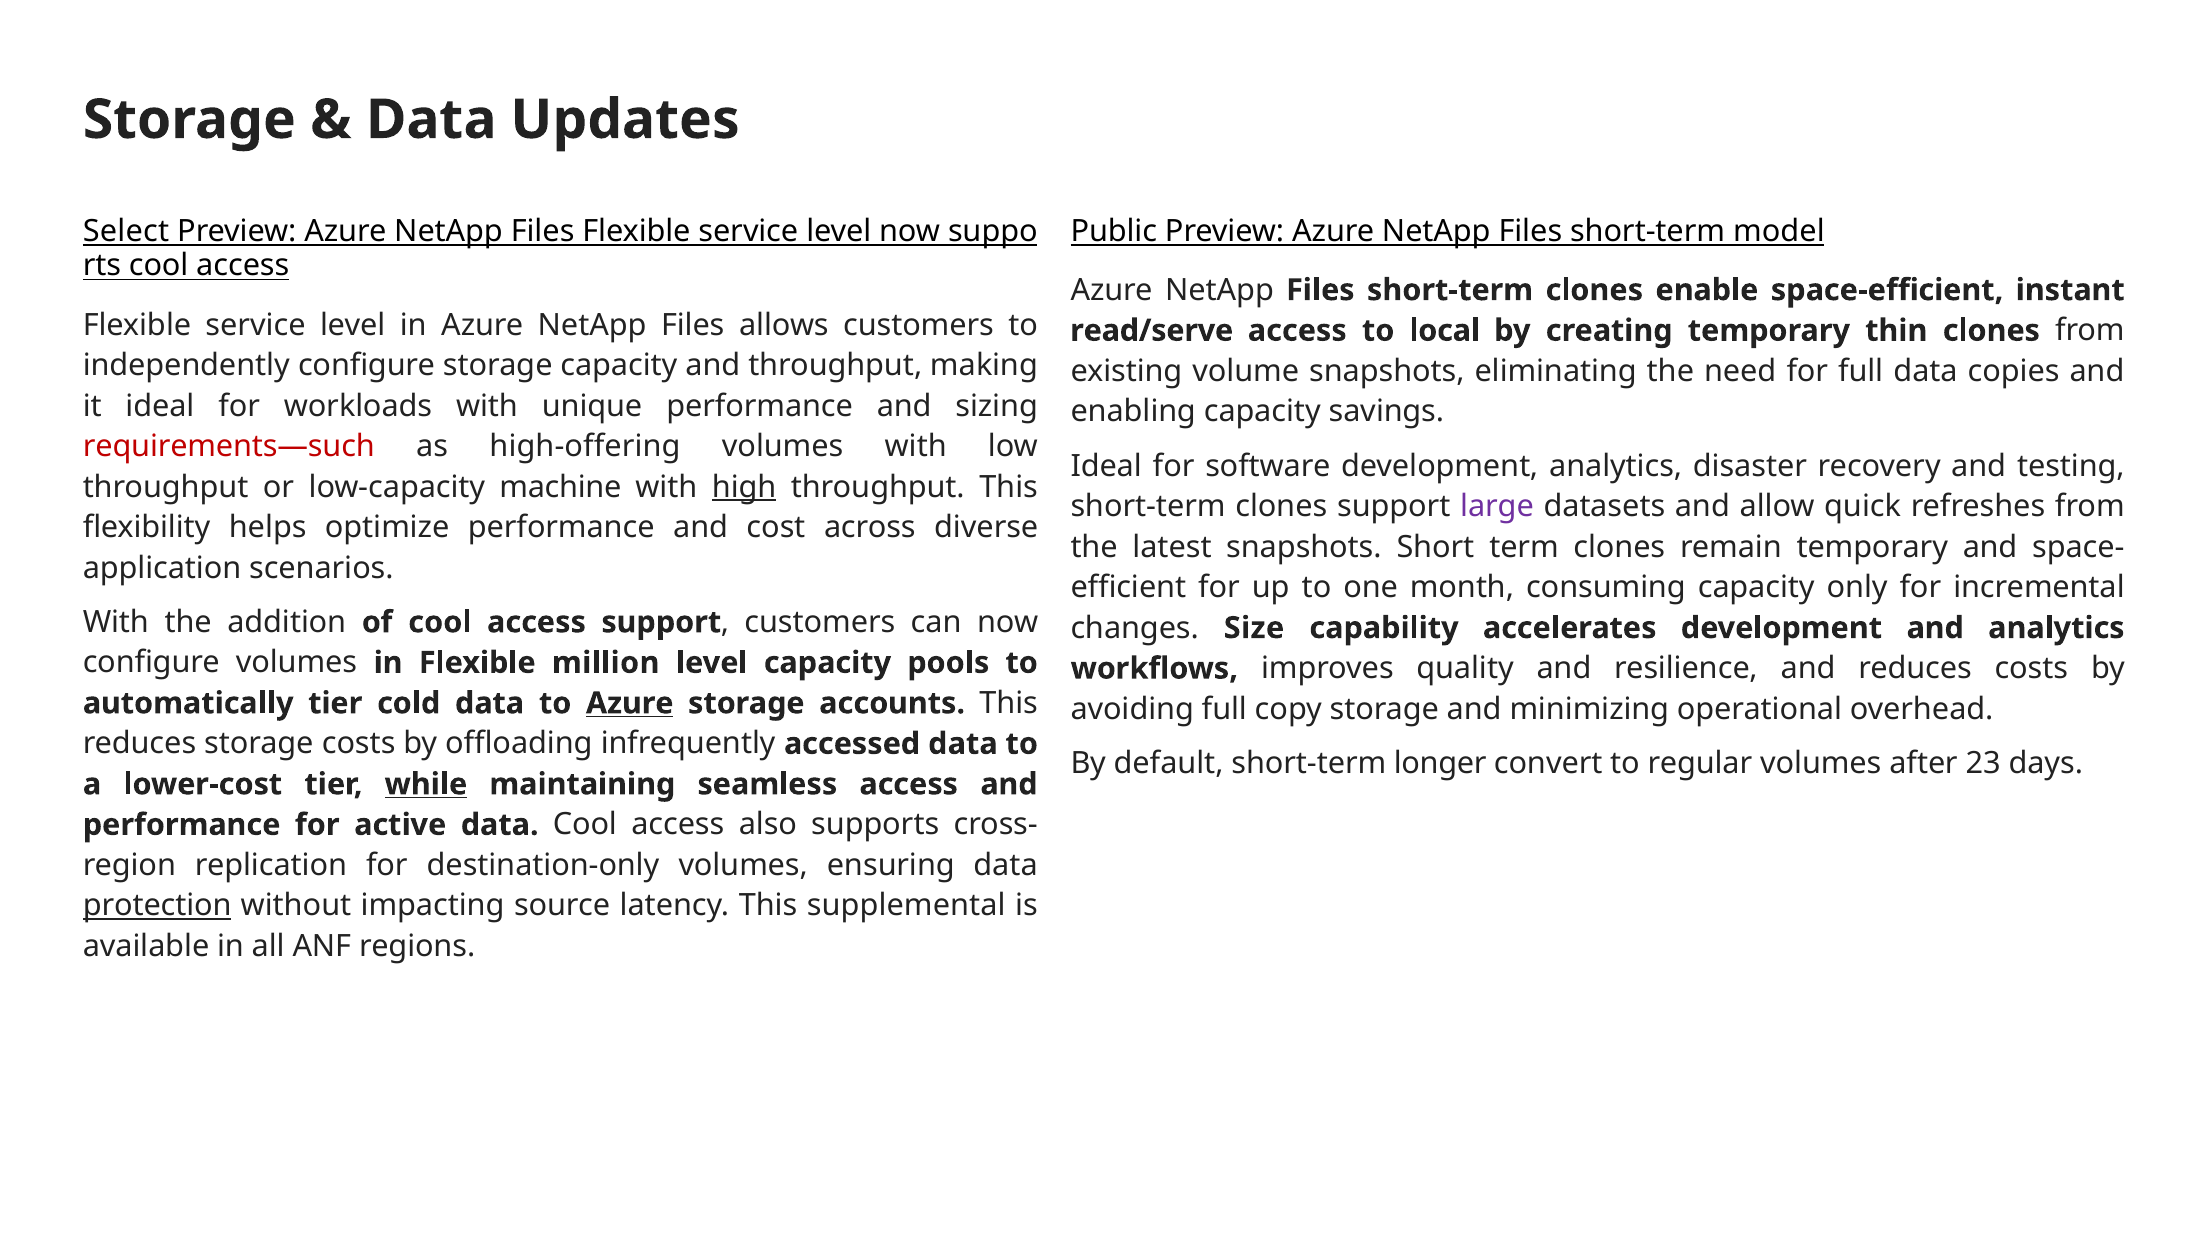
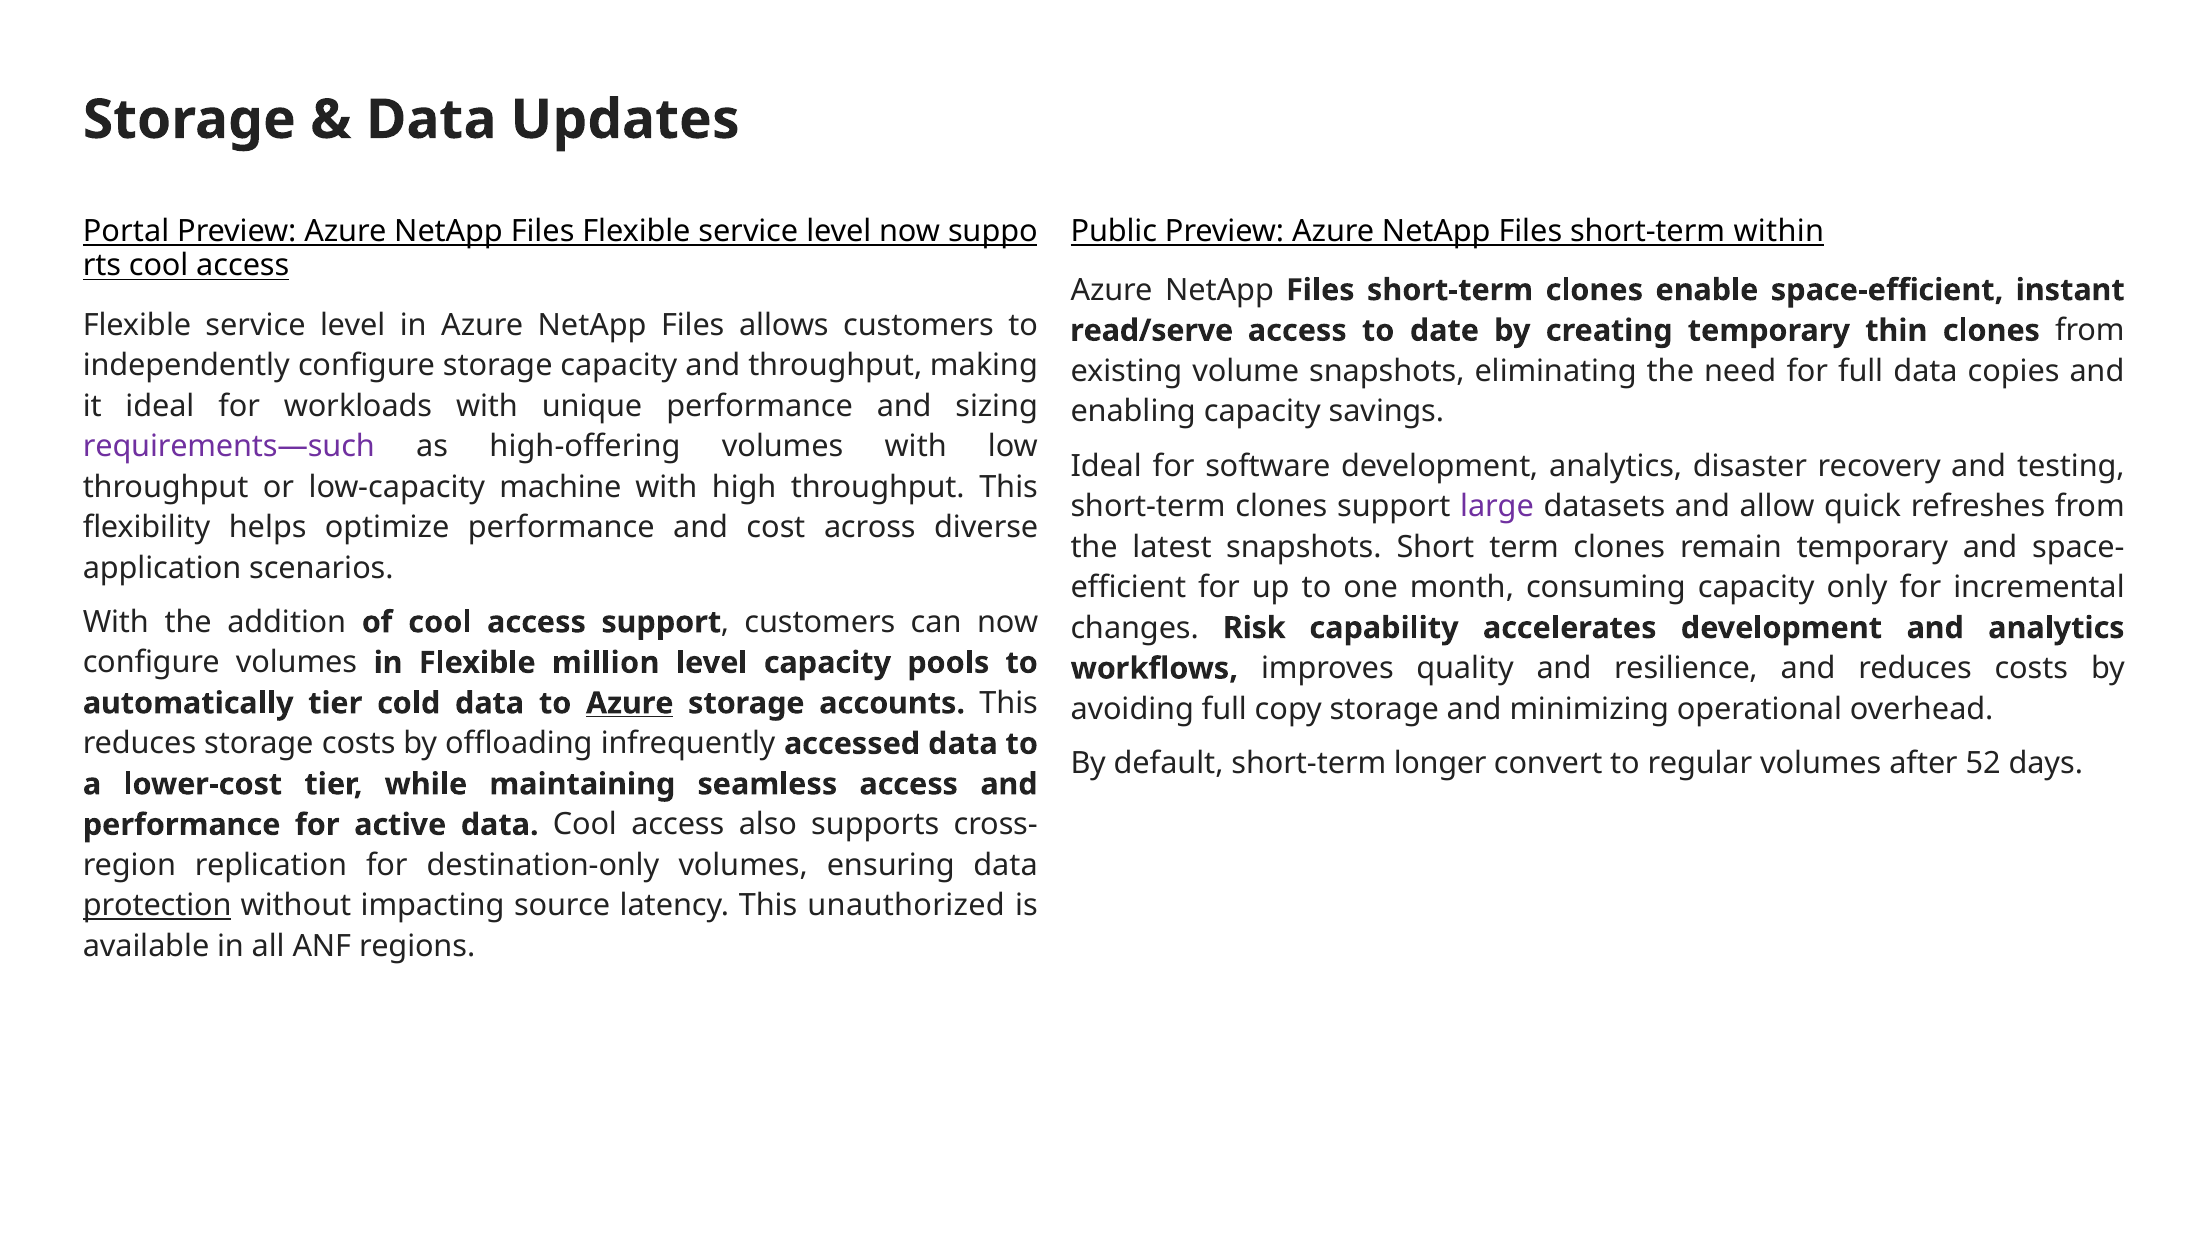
Select: Select -> Portal (126, 231)
model: model -> within (1779, 231)
local: local -> date (1444, 331)
requirements—such colour: red -> purple (229, 446)
high underline: present -> none (744, 487)
Size: Size -> Risk (1254, 628)
23: 23 -> 52 (1983, 763)
while underline: present -> none (426, 784)
supplemental: supplemental -> unauthorized (906, 906)
